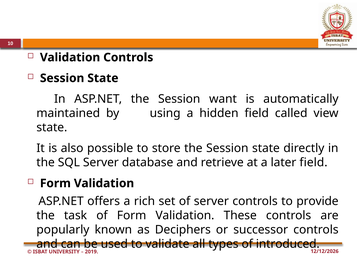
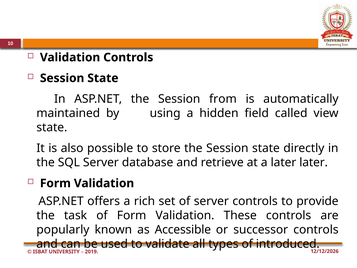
want: want -> from (223, 99)
later field: field -> later (314, 162)
Deciphers: Deciphers -> Accessible (183, 229)
